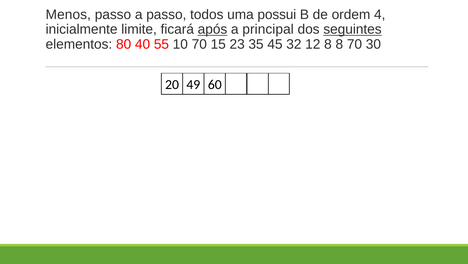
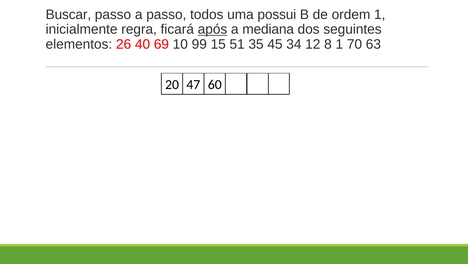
Menos: Menos -> Buscar (68, 15)
ordem 4: 4 -> 1 (380, 15)
limite: limite -> regra (139, 29)
principal: principal -> mediana (268, 29)
seguintes underline: present -> none (352, 29)
80: 80 -> 26 (124, 44)
55: 55 -> 69 (161, 44)
10 70: 70 -> 99 (199, 44)
23: 23 -> 51 (237, 44)
32: 32 -> 34 (294, 44)
8 8: 8 -> 1 (339, 44)
30: 30 -> 63 (373, 44)
49: 49 -> 47 (193, 85)
